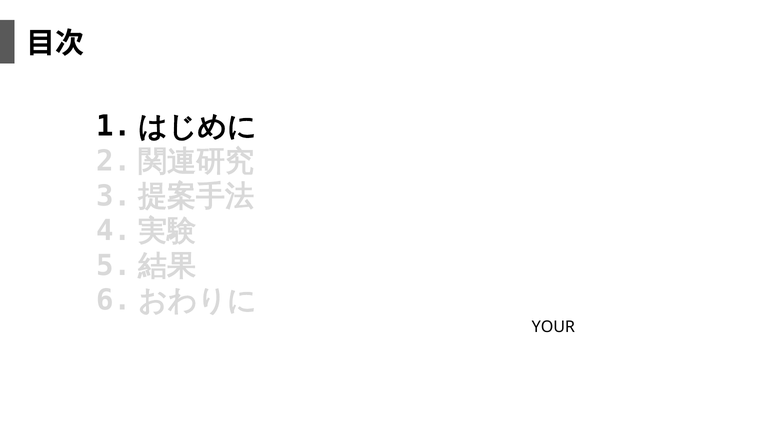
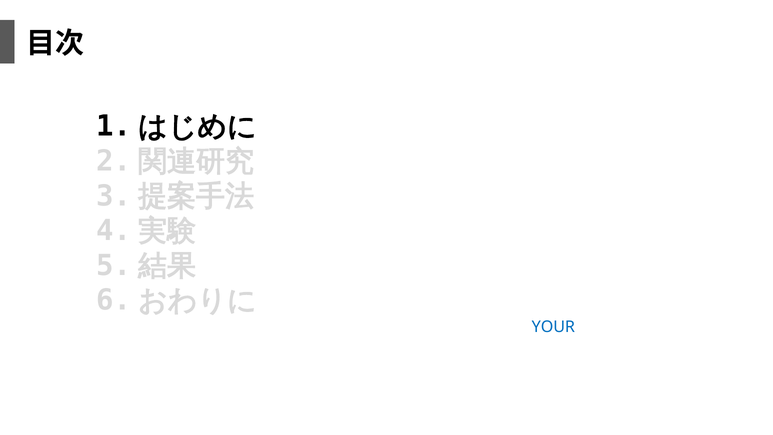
YOUR colour: black -> blue (553, 327)
